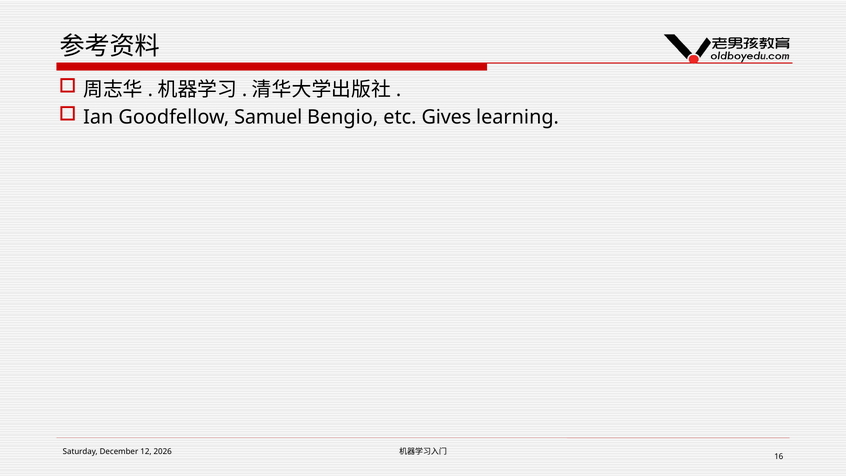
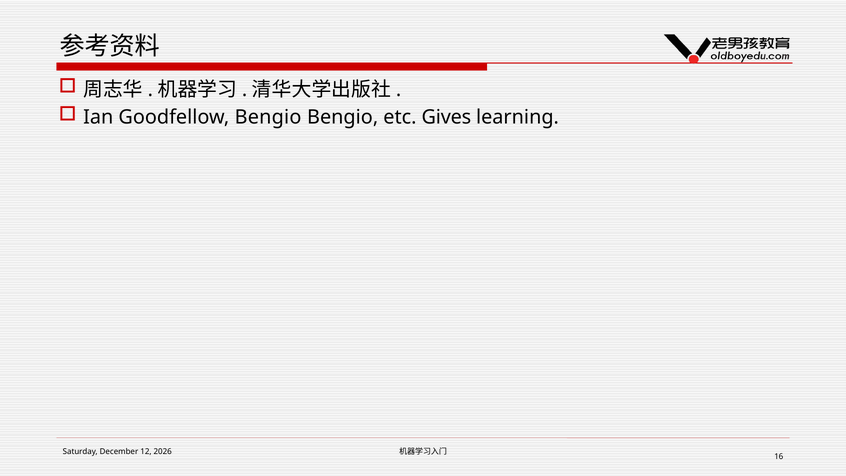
Goodfellow Samuel: Samuel -> Bengio (268, 117)
